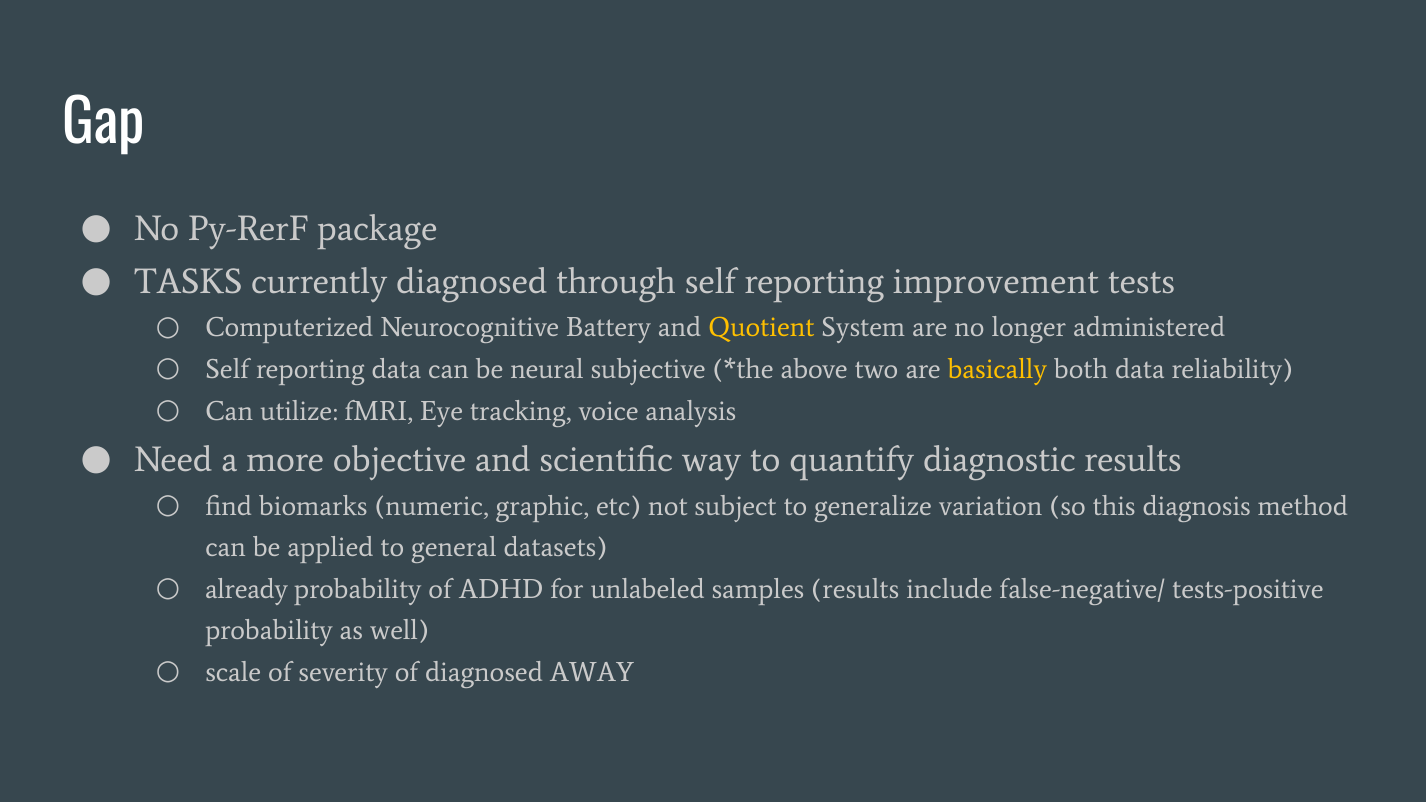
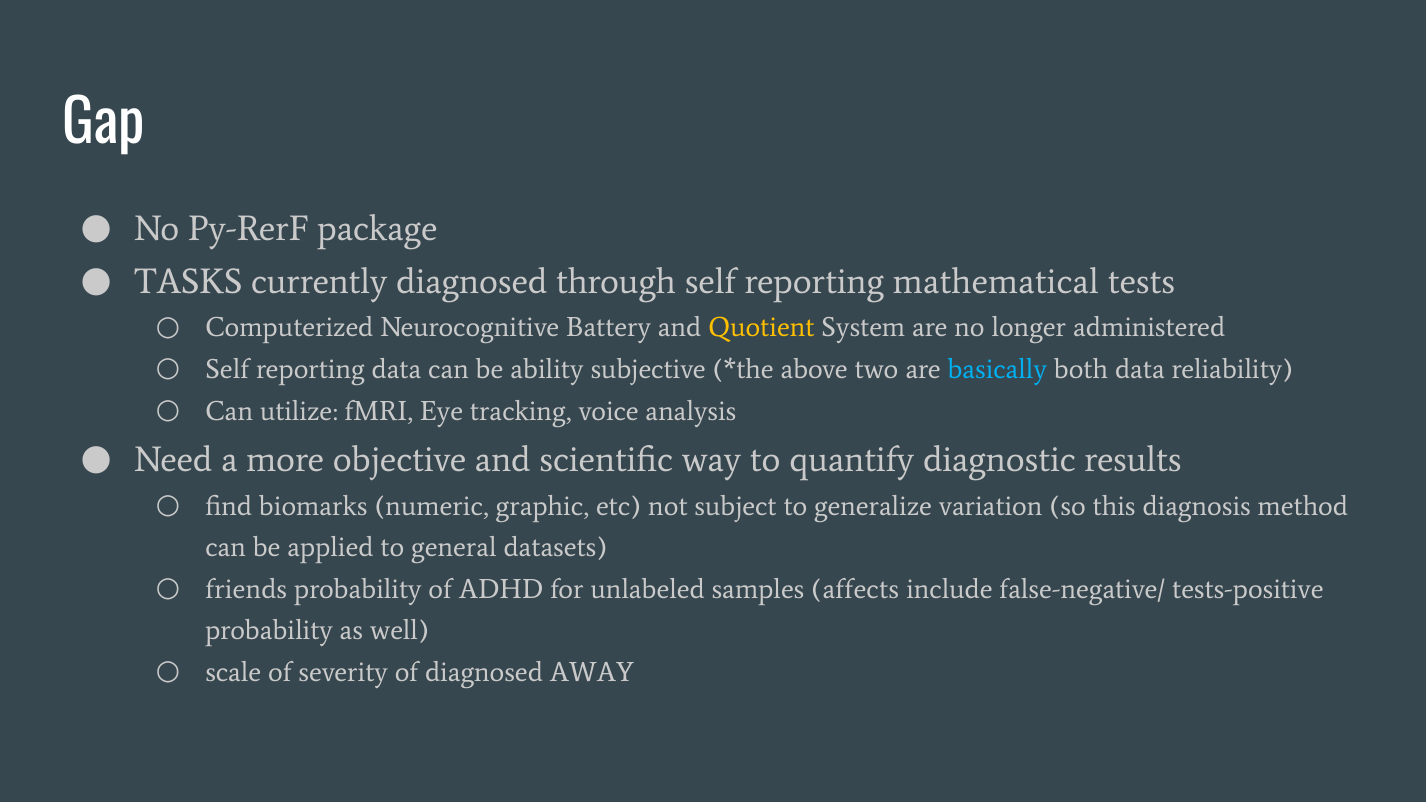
improvement: improvement -> mathematical (996, 282)
neural: neural -> ability (547, 369)
basically colour: yellow -> light blue (997, 369)
already: already -> friends (246, 589)
samples results: results -> affects (855, 589)
